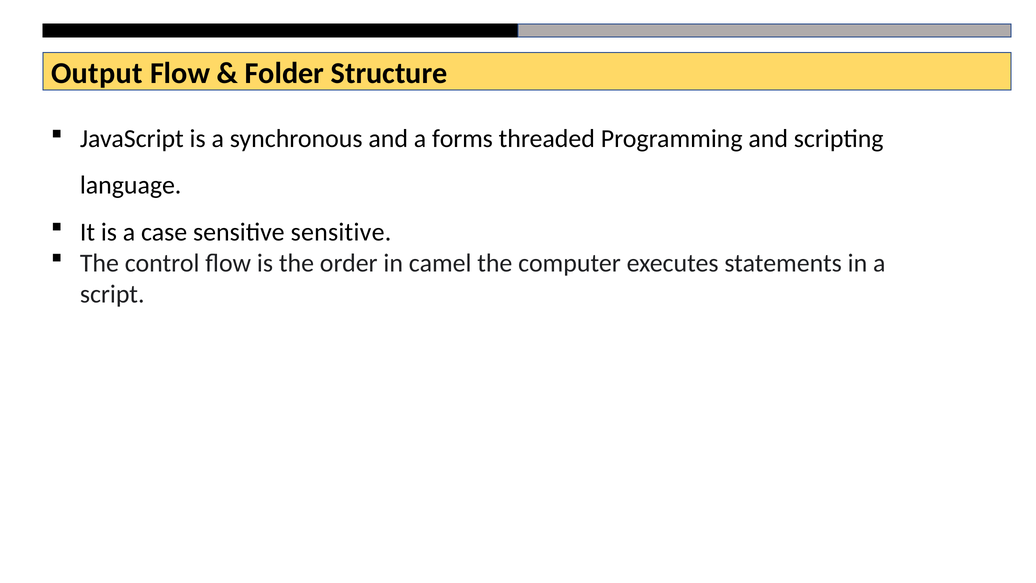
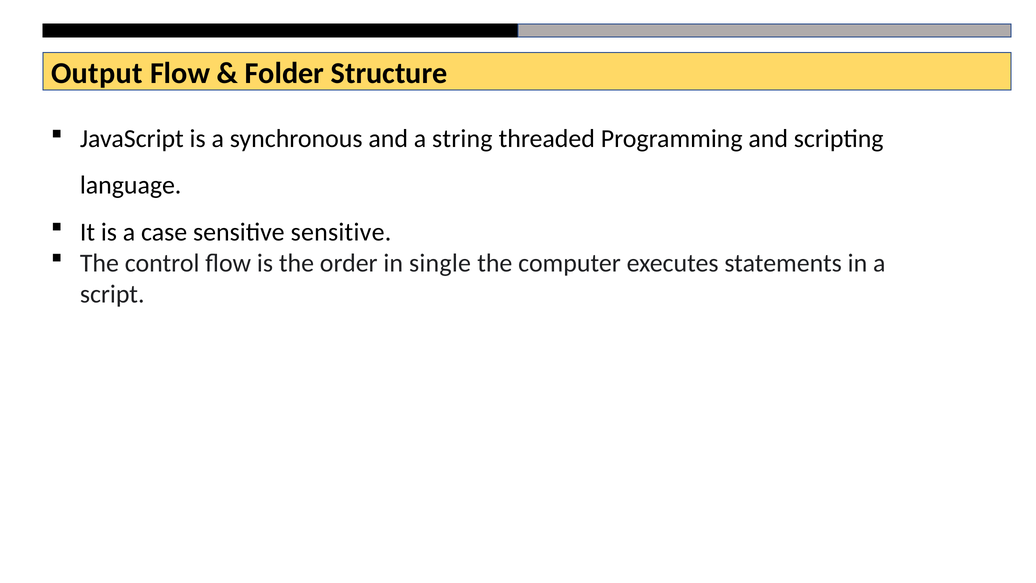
forms: forms -> string (462, 139)
camel: camel -> single (440, 263)
